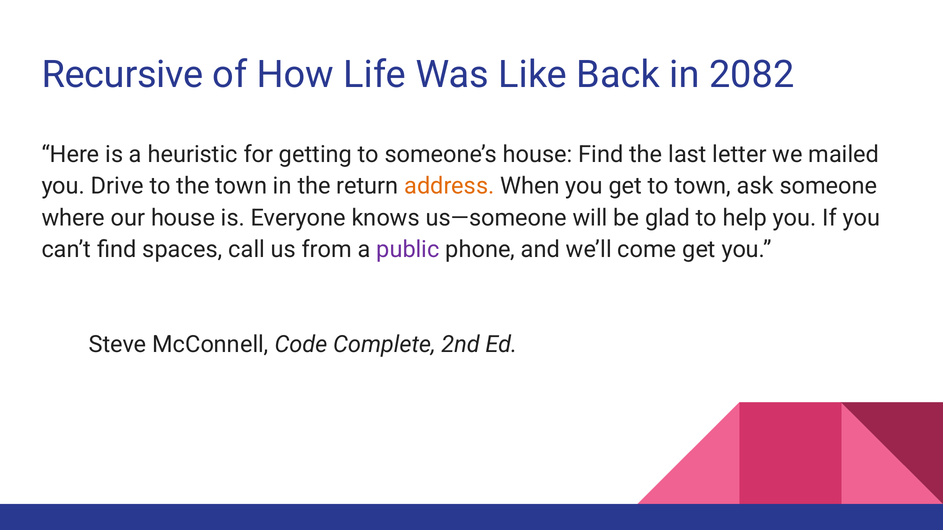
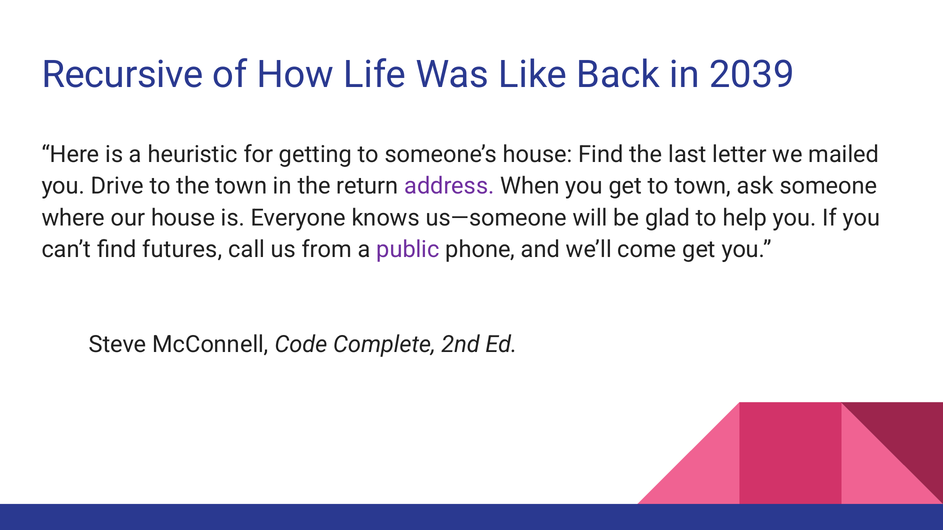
2082: 2082 -> 2039 (752, 75)
address colour: orange -> purple (449, 186)
spaces: spaces -> futures (182, 250)
